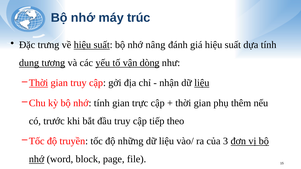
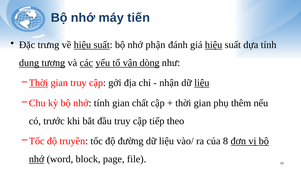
trúc: trúc -> tiến (139, 18)
nâng: nâng -> phận (155, 45)
hiệu underline: none -> present (214, 45)
các underline: none -> present (86, 63)
trực: trực -> chất (140, 103)
những: những -> đường (131, 141)
3: 3 -> 8 (225, 141)
